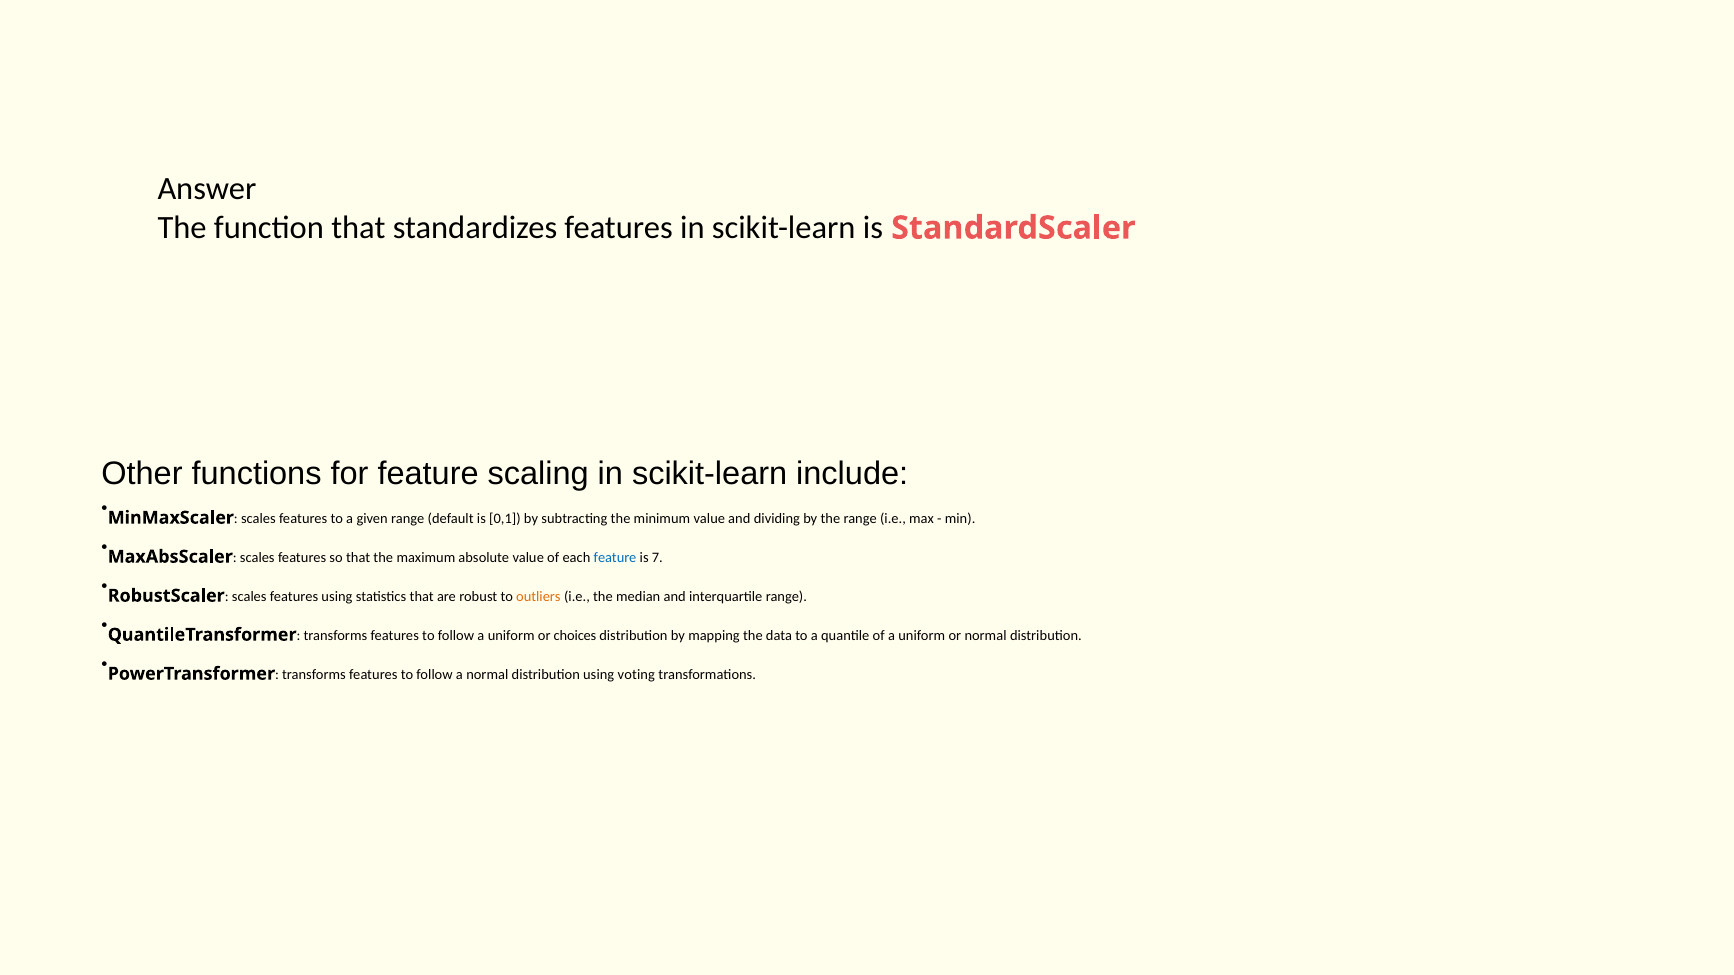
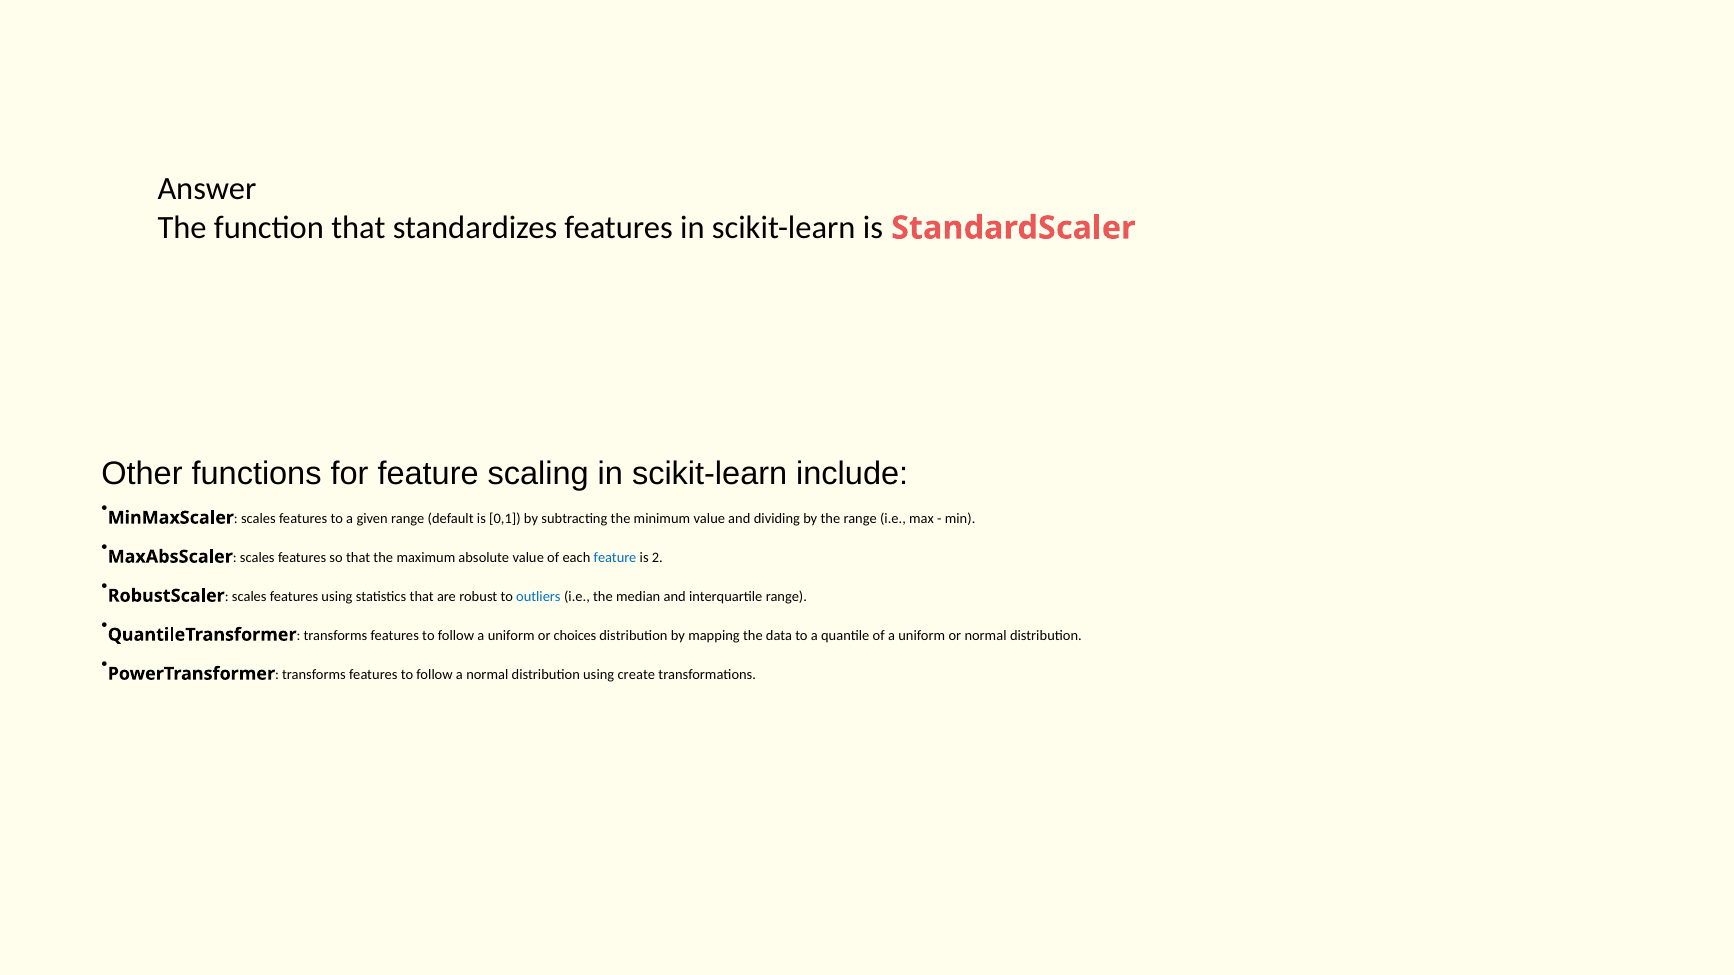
7: 7 -> 2 (657, 558)
outliers colour: orange -> blue (538, 597)
voting: voting -> create (636, 675)
